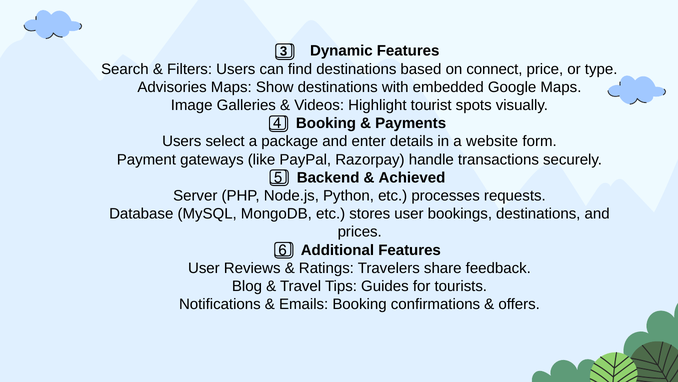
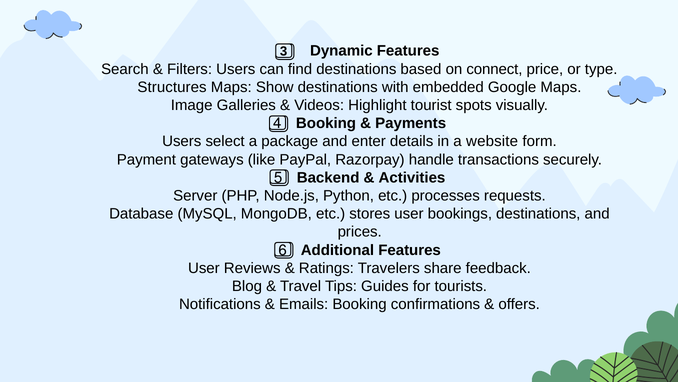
Advisories: Advisories -> Structures (172, 87)
Achieved: Achieved -> Activities (412, 177)
